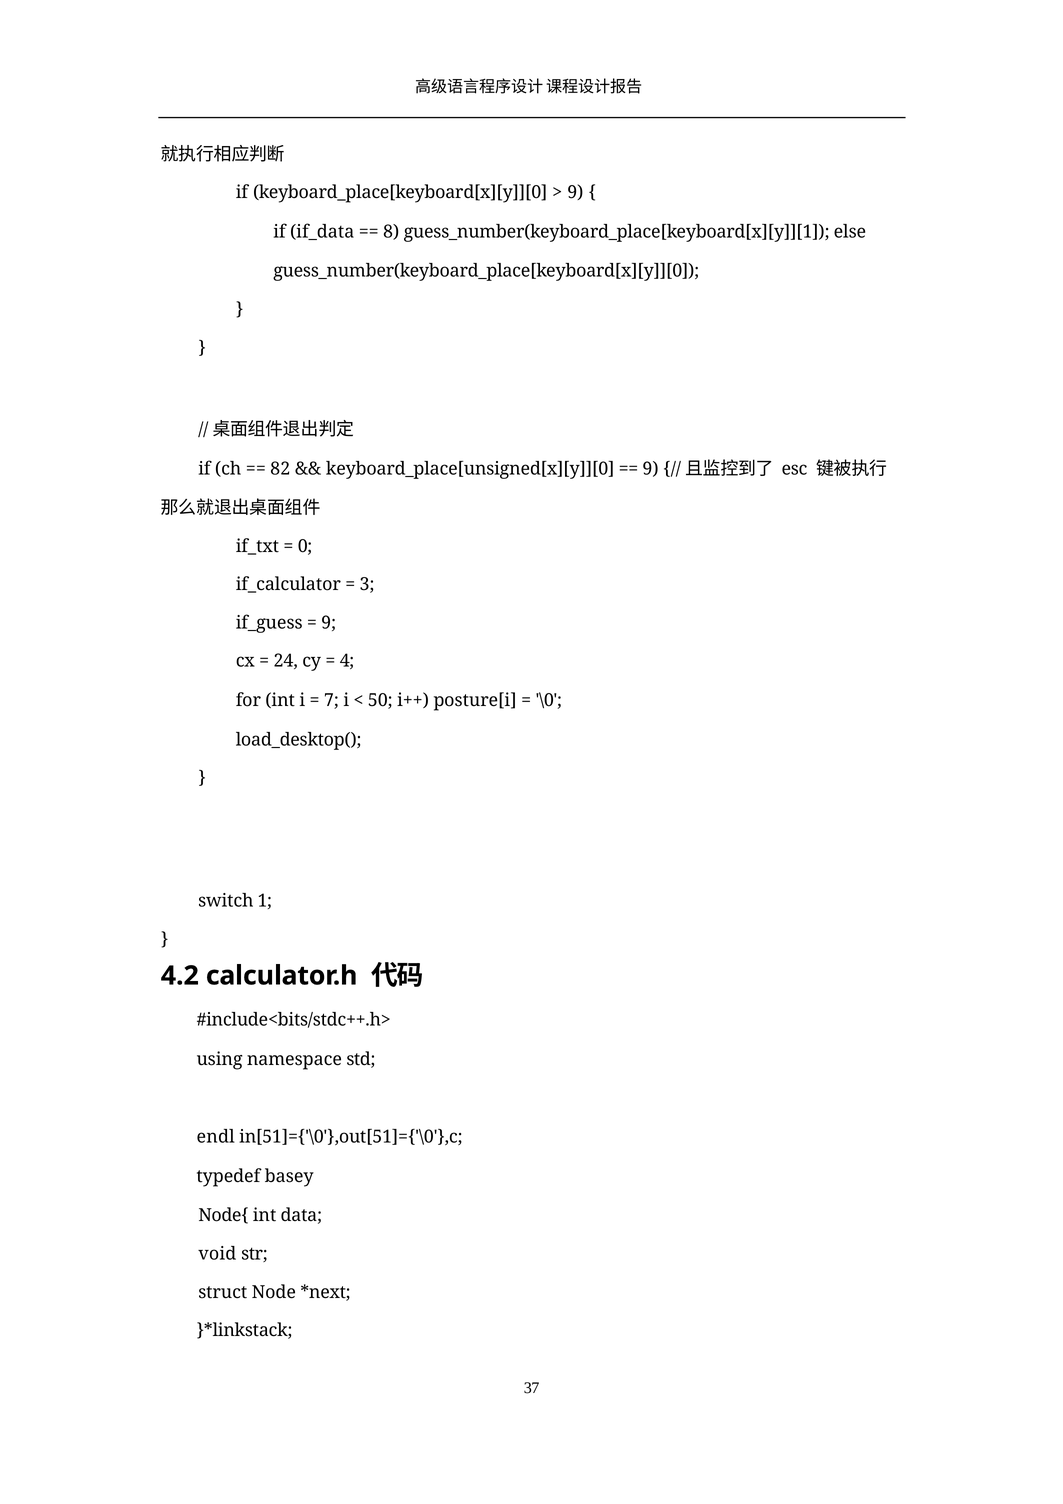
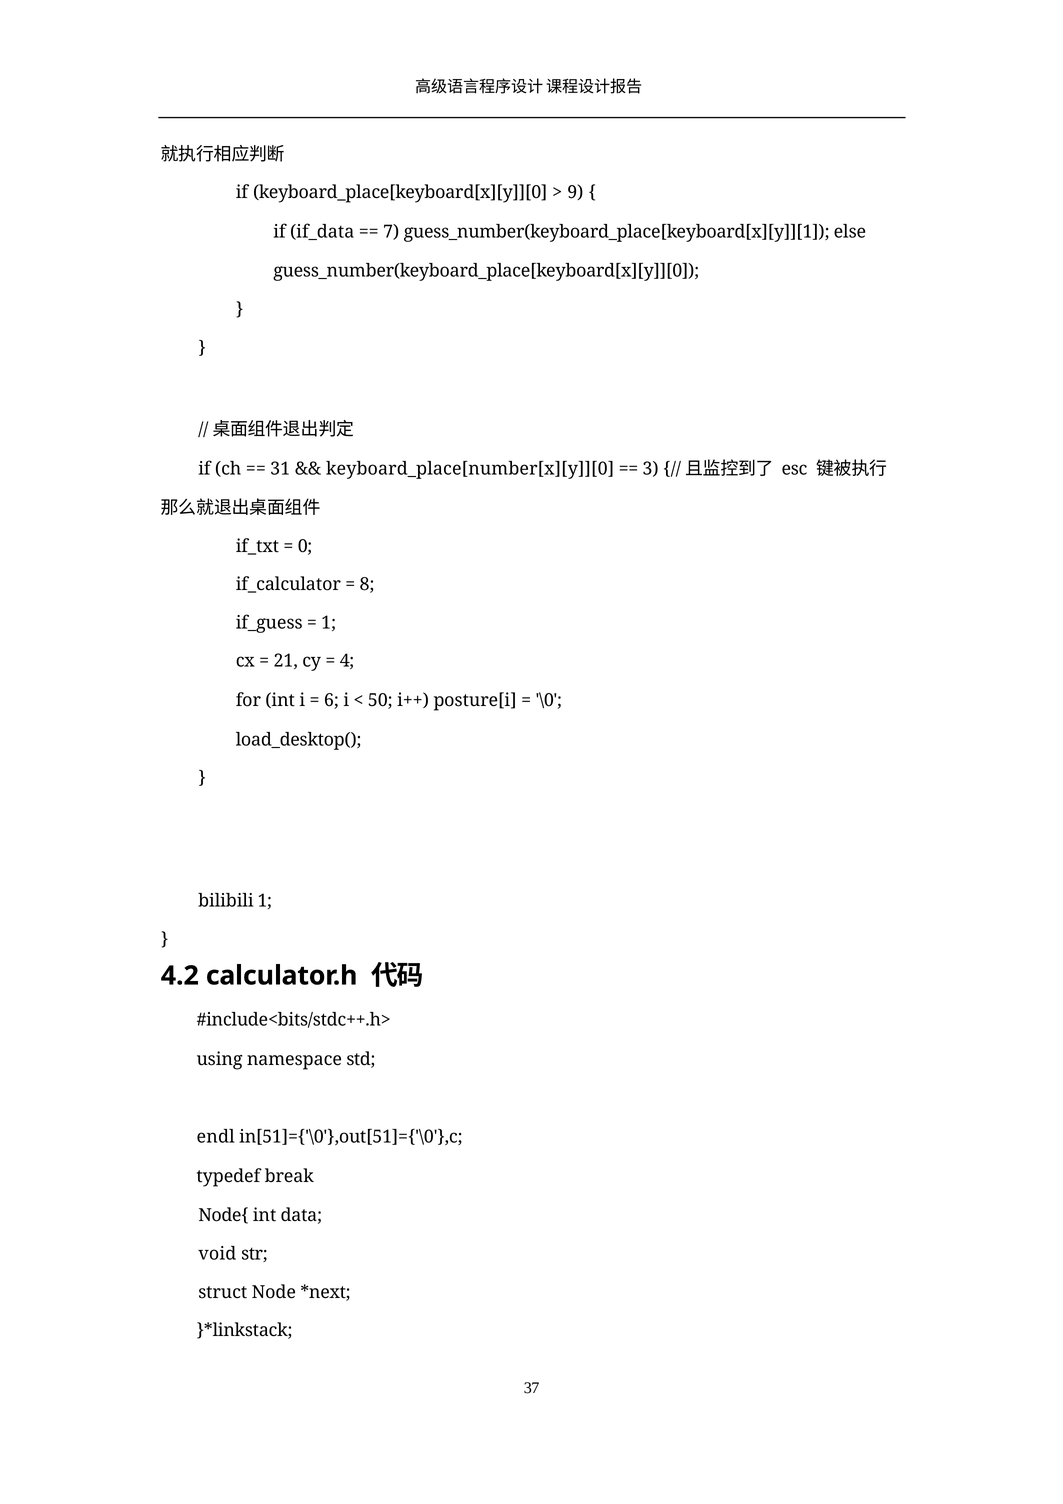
8: 8 -> 7 (391, 232)
82: 82 -> 31 (280, 469)
keyboard_place[unsigned[x][y]][0: keyboard_place[unsigned[x][y]][0 -> keyboard_place[number[x][y]][0 (470, 469)
9: 9 -> 3 (651, 469)
3: 3 -> 8 (367, 585)
9: 9 -> 1 (329, 623)
24: 24 -> 21 (286, 661)
7: 7 -> 6 (331, 701)
switch: switch -> bilibili (226, 901)
basey: basey -> break (289, 1176)
